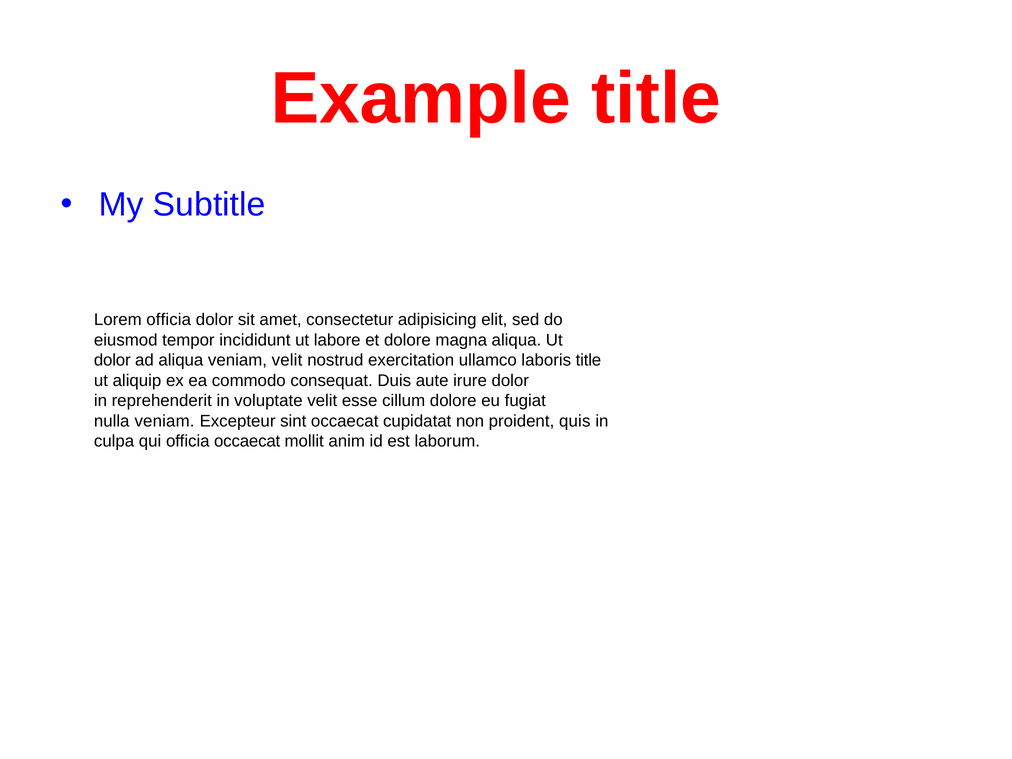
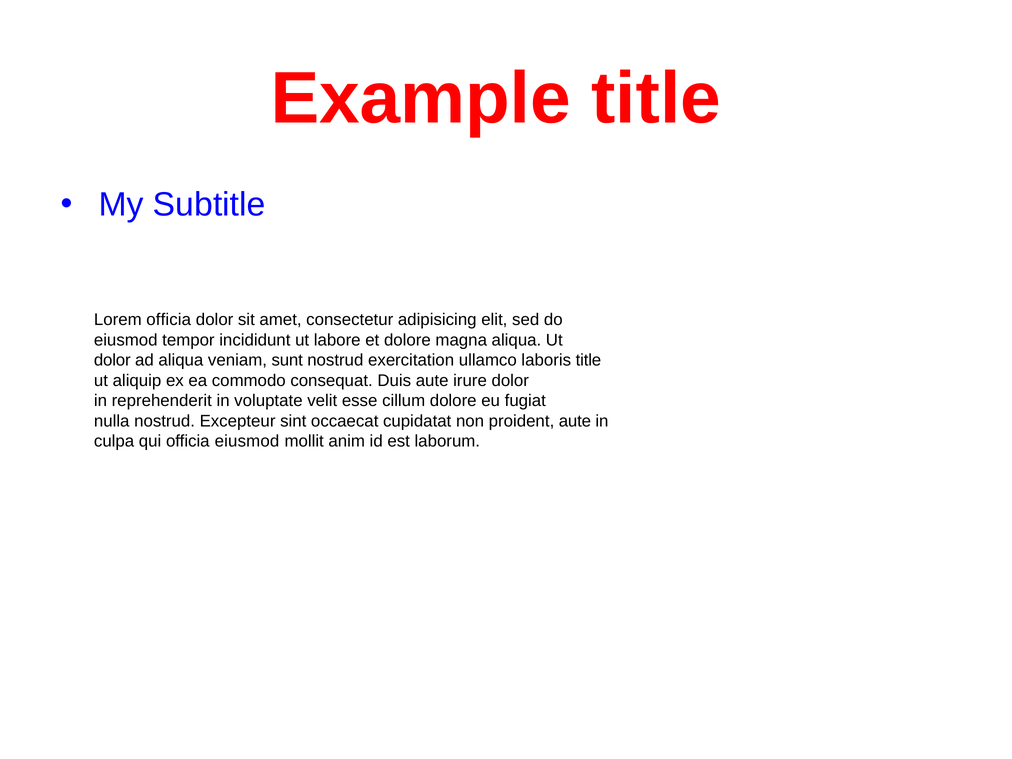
veniam velit: velit -> sunt (287, 360)
nulla veniam: veniam -> nostrud (165, 421)
proident quis: quis -> aute (575, 421)
officia occaecat: occaecat -> eiusmod (247, 441)
